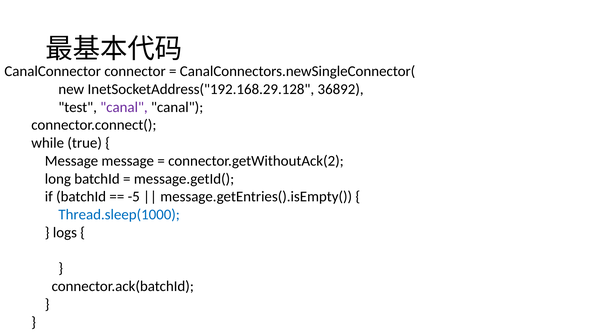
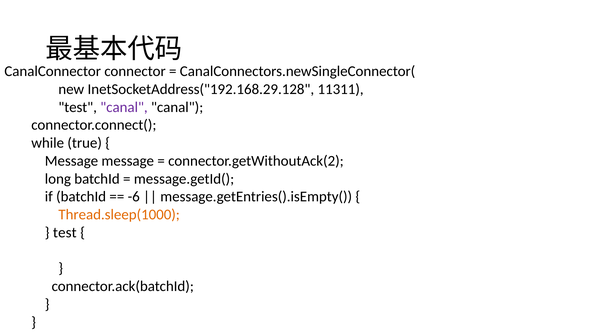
36892: 36892 -> 11311 (341, 89)
-5: -5 -> -6 (134, 197)
Thread.sleep(1000 colour: blue -> orange (119, 214)
logs: logs -> test (65, 232)
